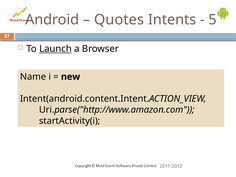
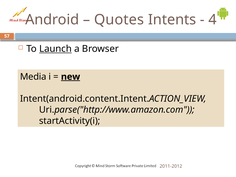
5: 5 -> 4 (213, 20)
Name: Name -> Media (33, 77)
new underline: none -> present (71, 77)
